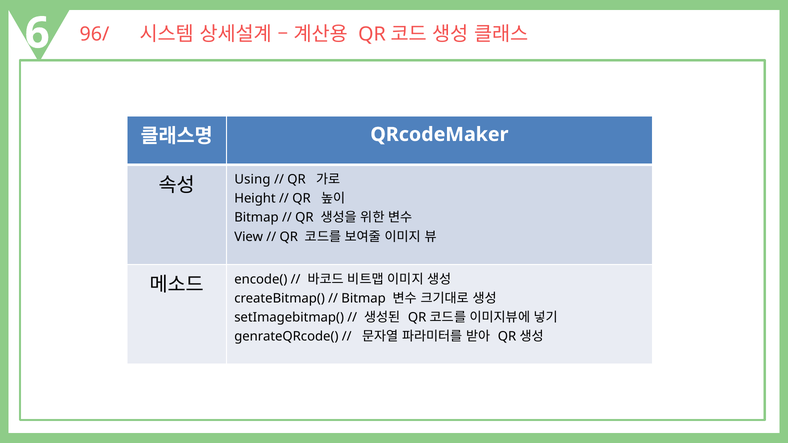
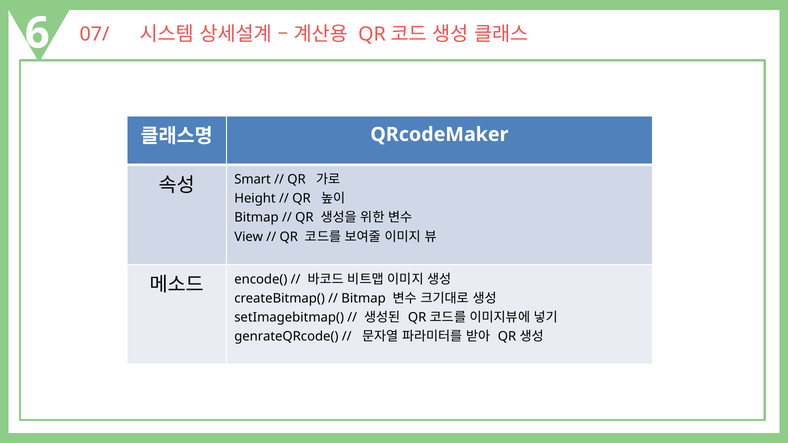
96/: 96/ -> 07/ (94, 34)
Using: Using -> Smart (253, 180)
